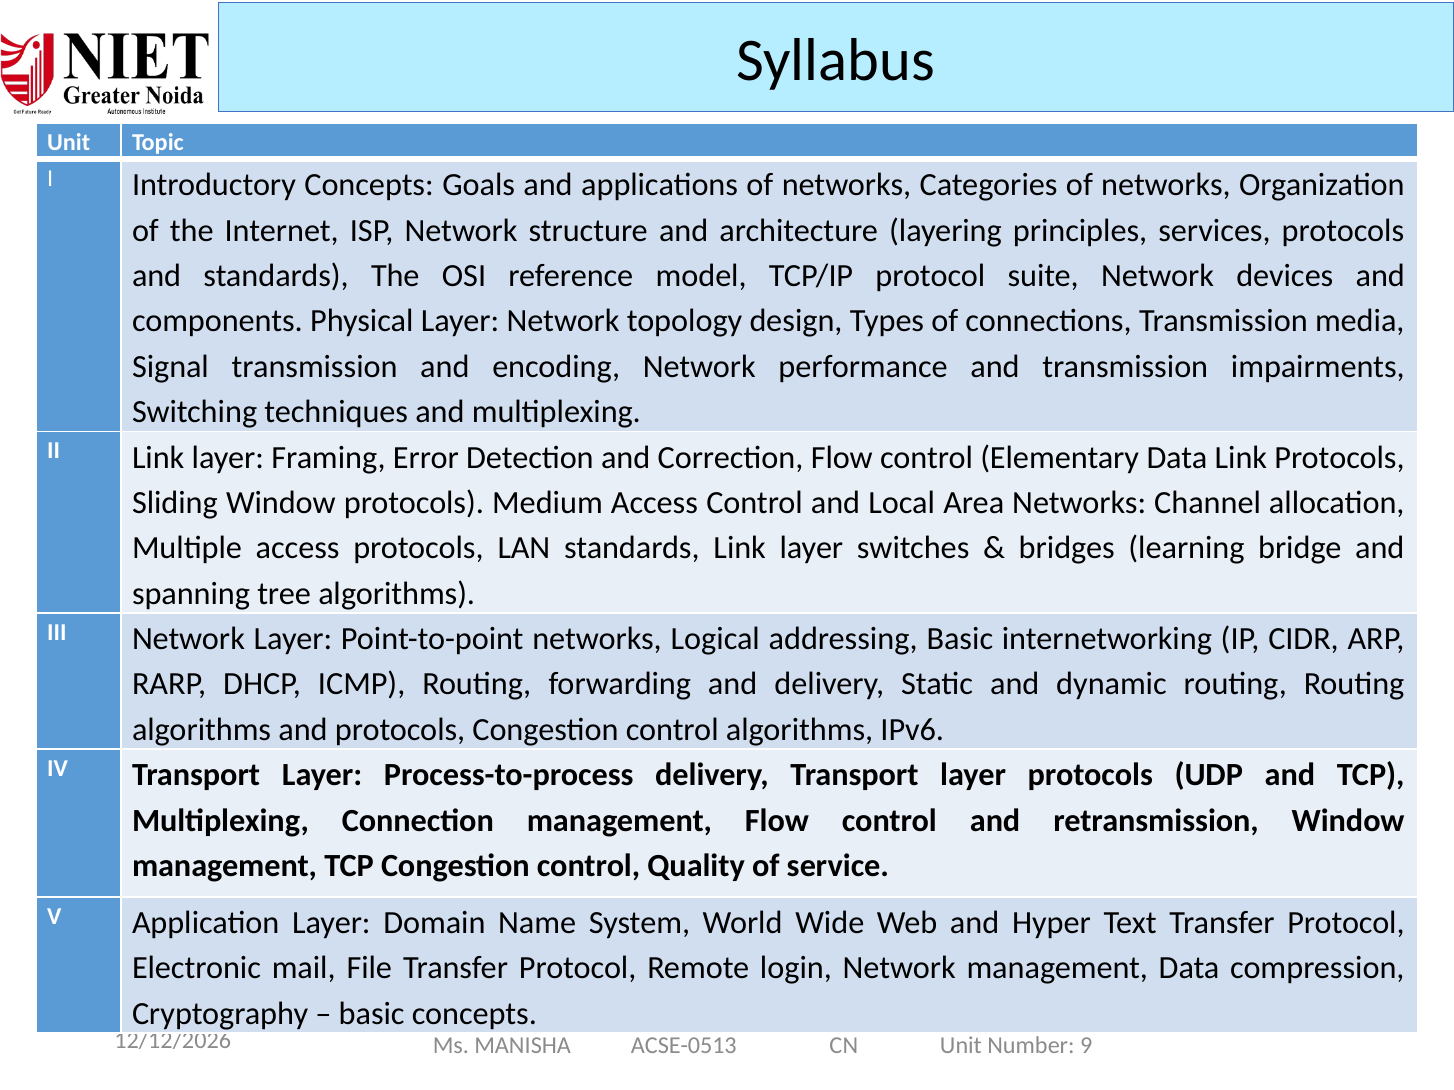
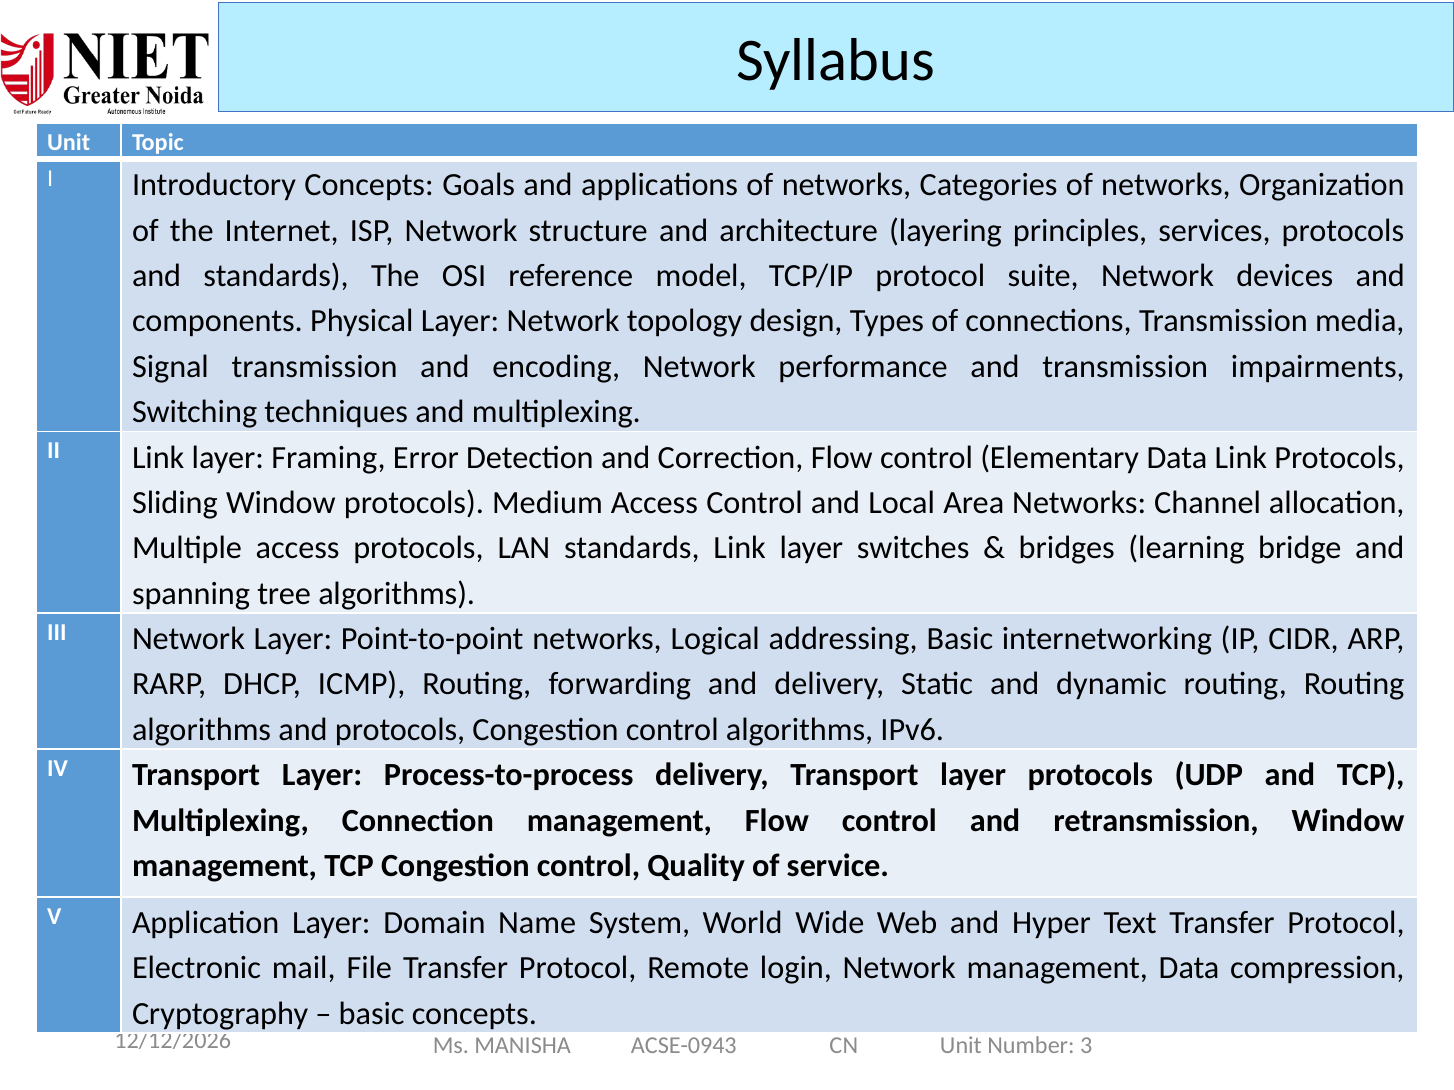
ACSE-0513: ACSE-0513 -> ACSE-0943 (684, 1046)
9: 9 -> 3 (1086, 1046)
